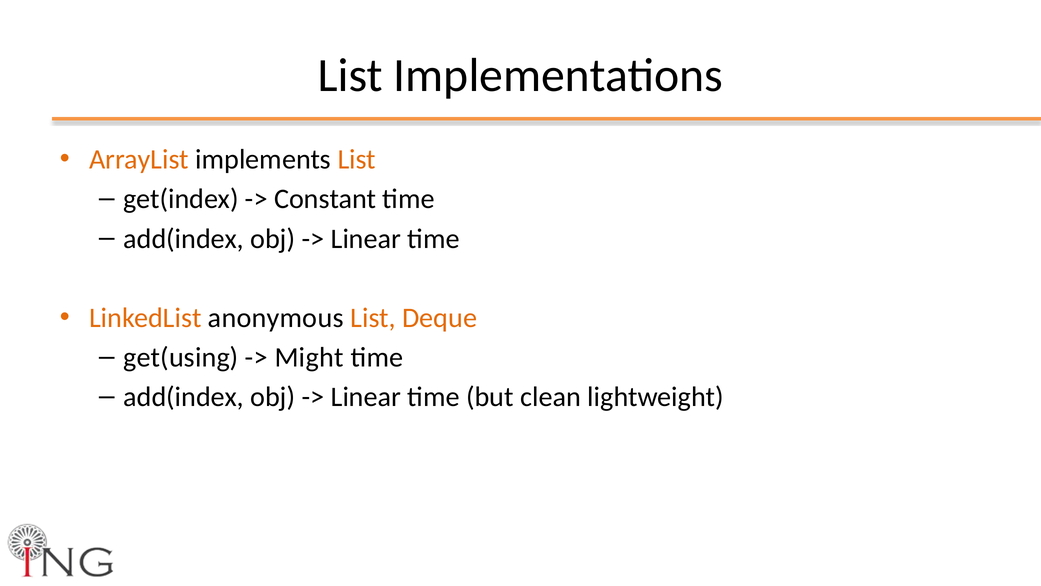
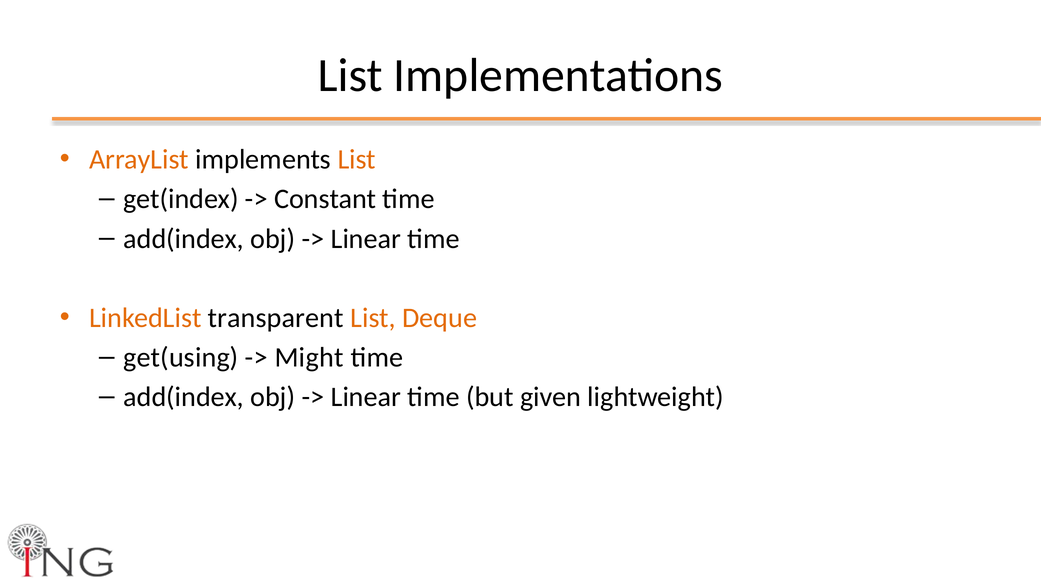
anonymous: anonymous -> transparent (276, 318)
clean: clean -> given (551, 397)
